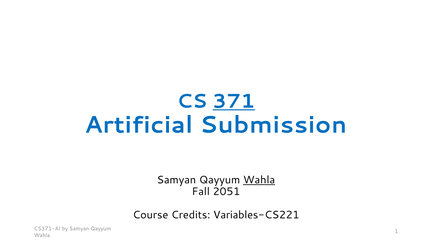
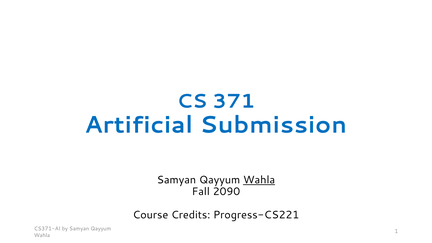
371 underline: present -> none (234, 101)
2051: 2051 -> 2090 (226, 192)
Variables-CS221: Variables-CS221 -> Progress-CS221 (256, 215)
